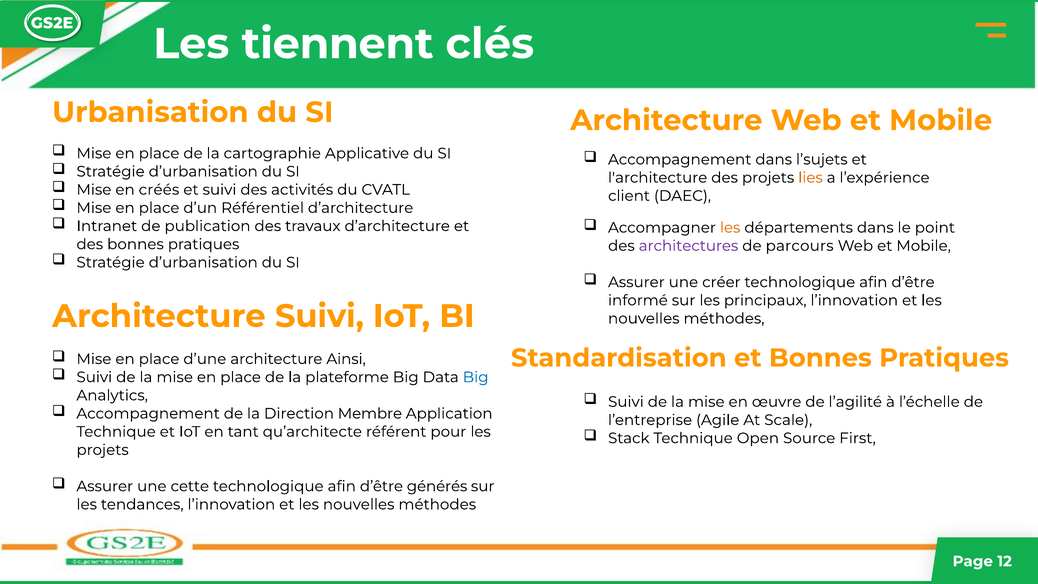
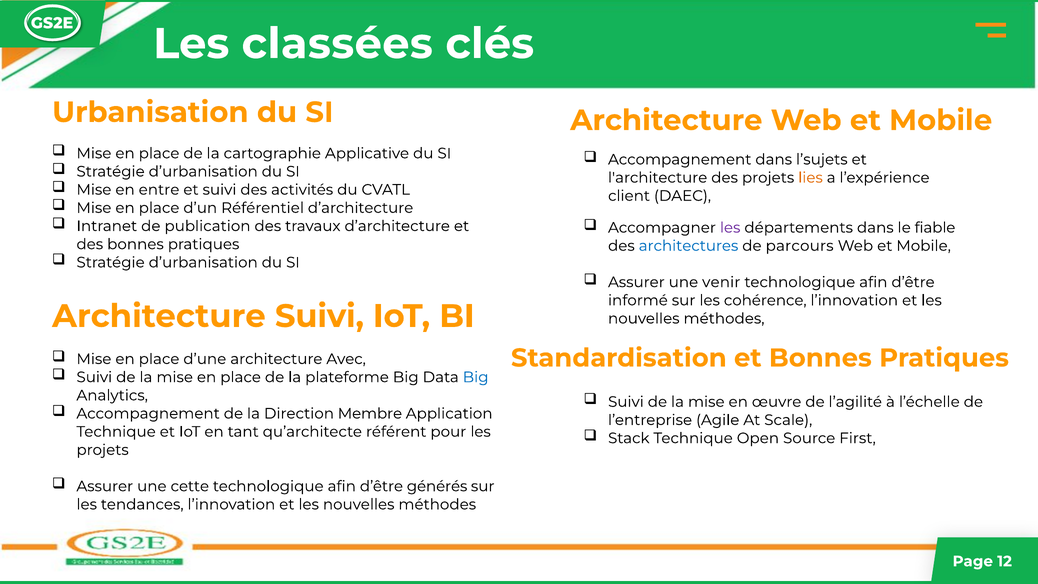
tiennent: tiennent -> classées (337, 44)
créés: créés -> entre (159, 190)
les colour: orange -> purple (730, 228)
point: point -> fiable (935, 228)
architectures colour: purple -> blue (689, 246)
créer: créer -> venir (721, 282)
principaux: principaux -> cohérence (765, 300)
Ainsi: Ainsi -> Avec (346, 359)
